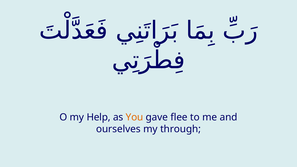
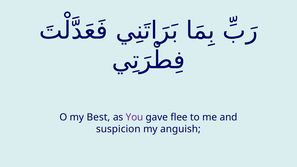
Help: Help -> Best (98, 117)
You colour: orange -> purple (135, 117)
ourselves: ourselves -> suspicion (118, 129)
through: through -> anguish (181, 129)
